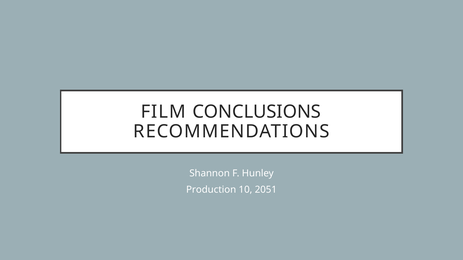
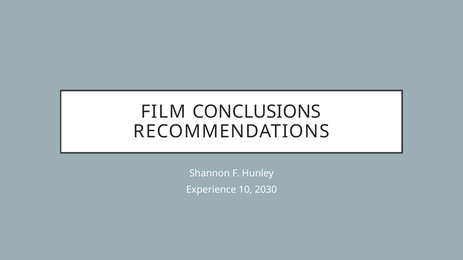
Production: Production -> Experience (211, 190)
2051: 2051 -> 2030 (266, 190)
